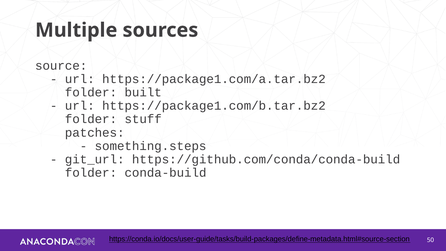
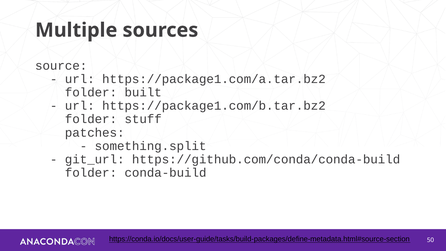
something.steps: something.steps -> something.split (151, 146)
